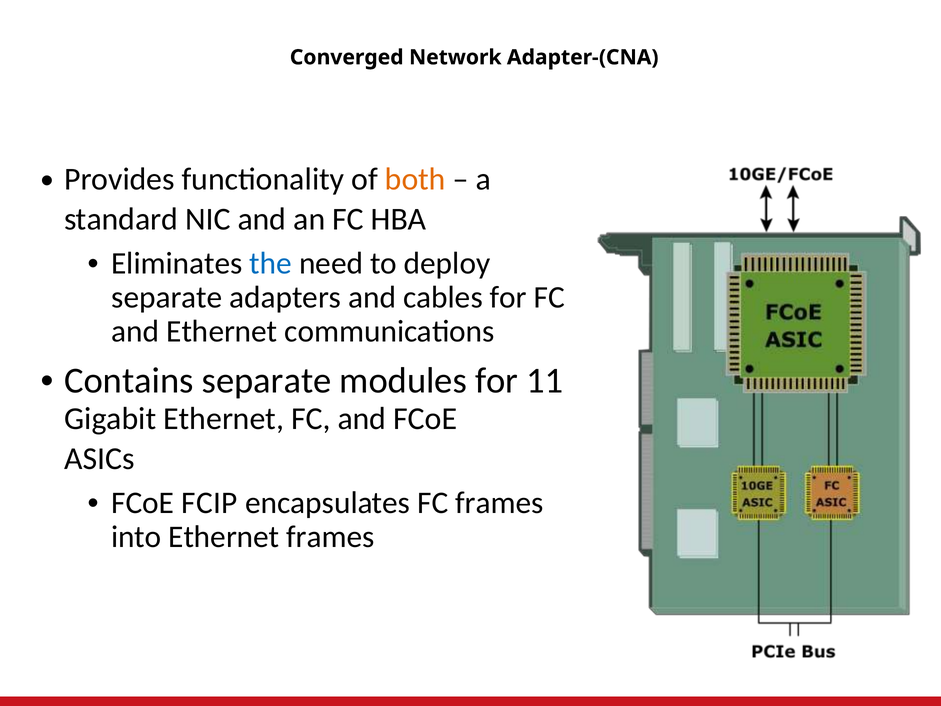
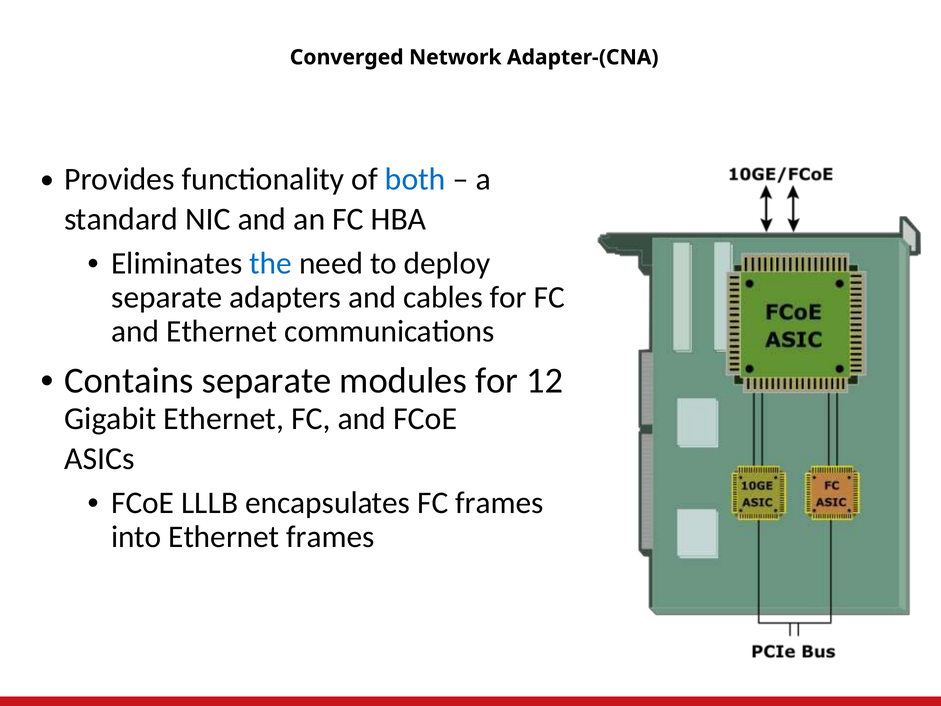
both colour: orange -> blue (415, 179)
11: 11 -> 12 (545, 381)
FCIP: FCIP -> LLLB (210, 503)
